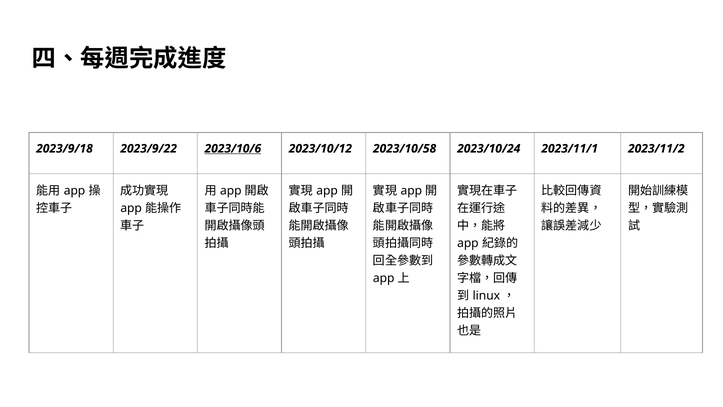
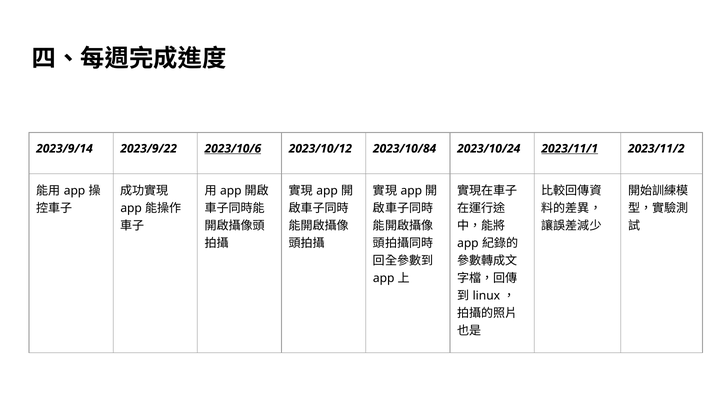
2023/9/18: 2023/9/18 -> 2023/9/14 (64, 149)
2023/10/58: 2023/10/58 -> 2023/10/84 (405, 149)
2023/11/1 underline: none -> present (570, 149)
